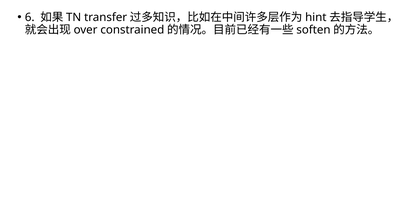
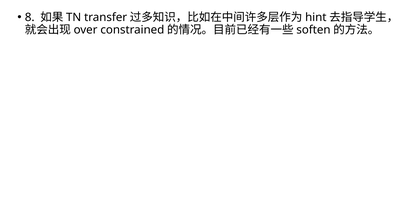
6: 6 -> 8 (30, 17)
